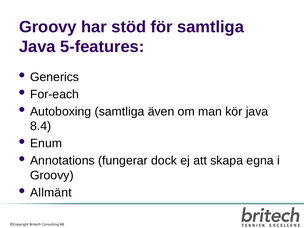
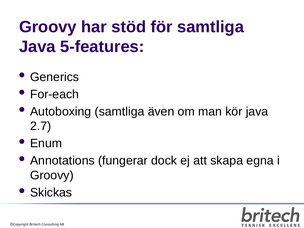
8.4: 8.4 -> 2.7 (41, 126)
Allmänt: Allmänt -> Skickas (51, 193)
